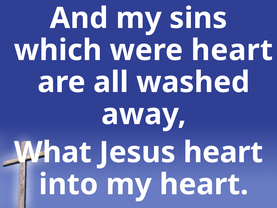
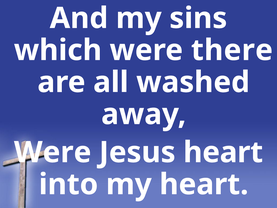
were heart: heart -> there (232, 50)
What: What -> Were (53, 152)
